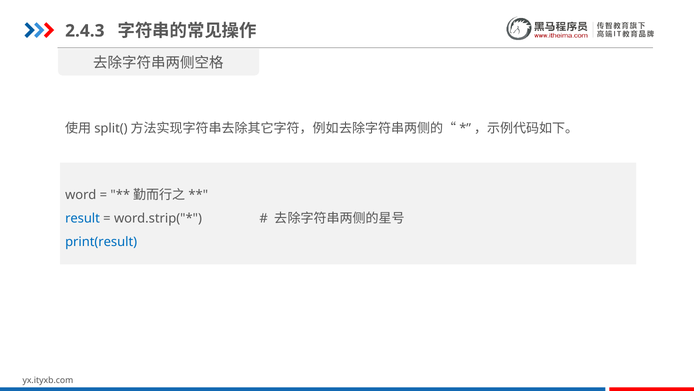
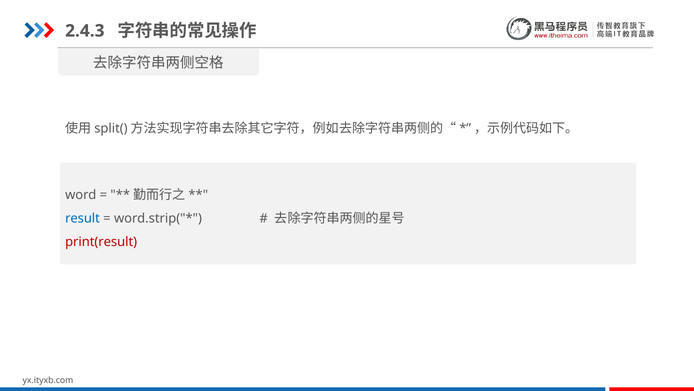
print(result colour: blue -> red (101, 241)
